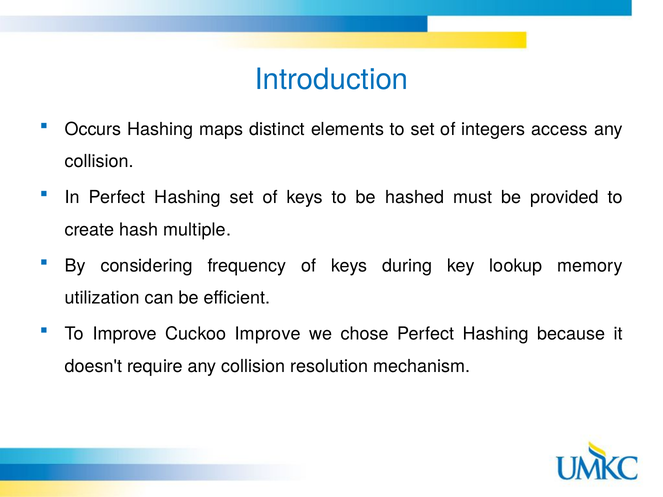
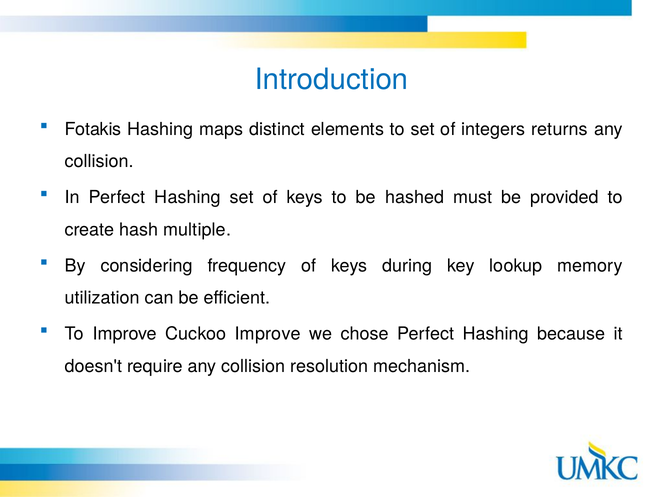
Occurs: Occurs -> Fotakis (93, 129)
access: access -> returns (560, 129)
